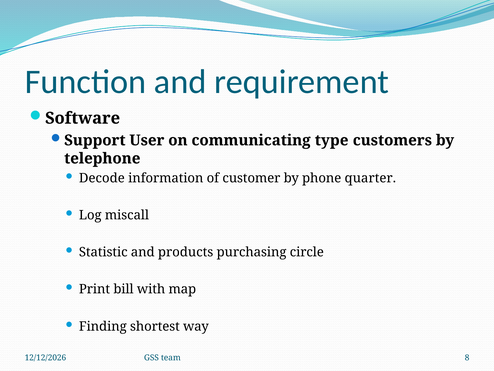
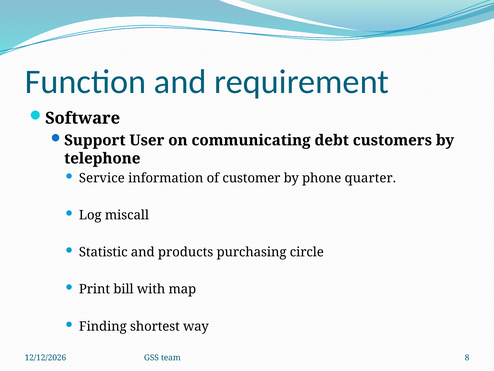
type: type -> debt (332, 140)
Decode: Decode -> Service (102, 178)
